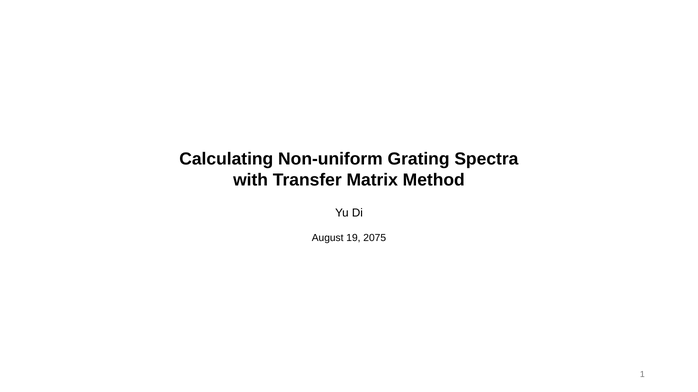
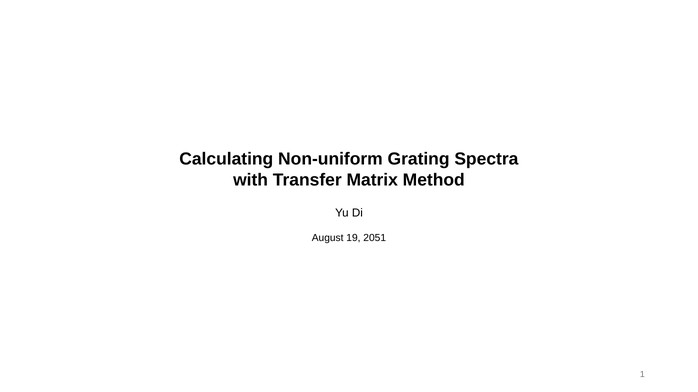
2075: 2075 -> 2051 (375, 238)
